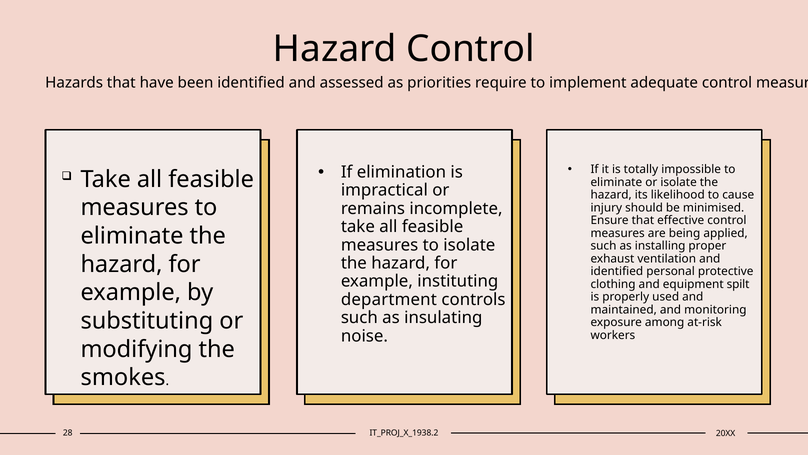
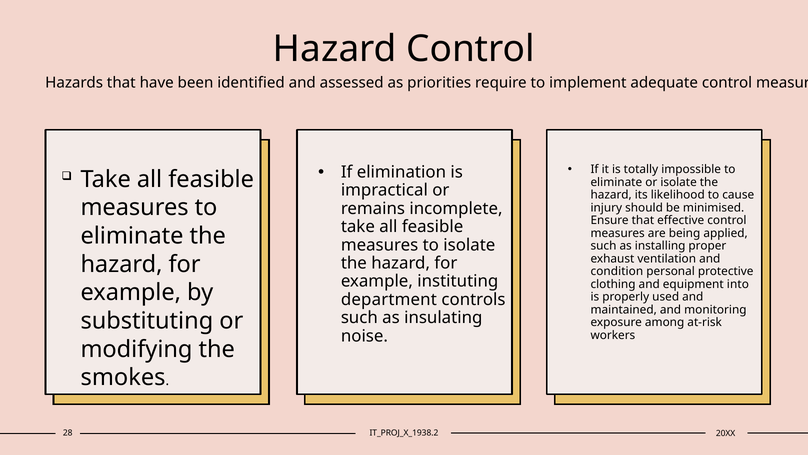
identified: identified -> condition (617, 271)
spilt: spilt -> into (738, 284)
